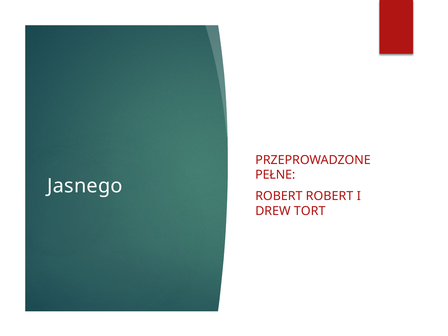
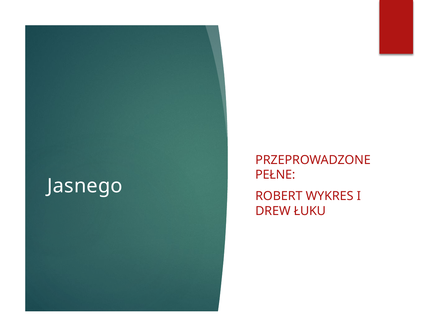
ROBERT ROBERT: ROBERT -> WYKRES (330, 196)
TORT: TORT -> ŁUKU (310, 211)
